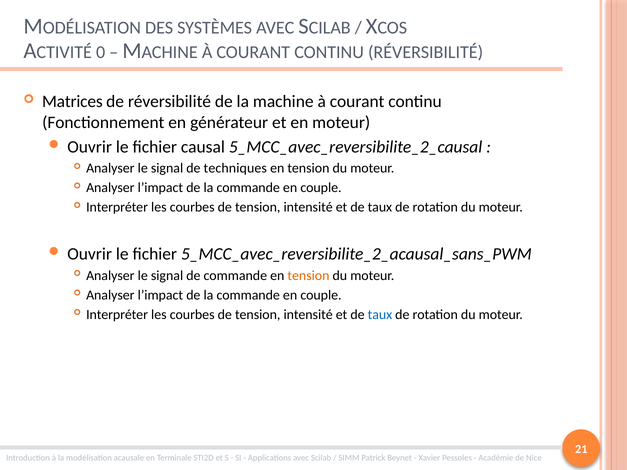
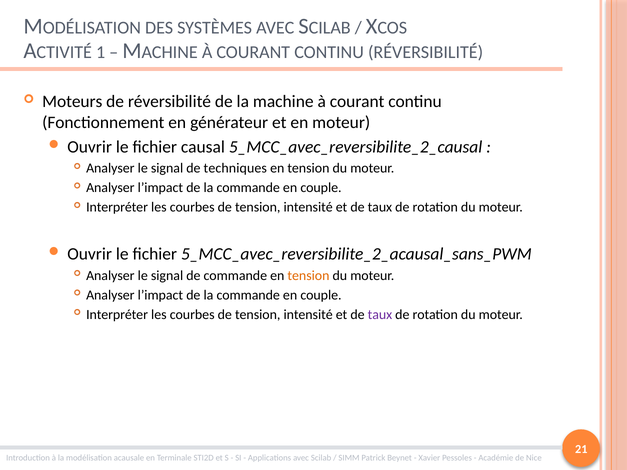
0: 0 -> 1 (101, 52)
Matrices: Matrices -> Moteurs (72, 102)
taux colour: blue -> purple (380, 315)
